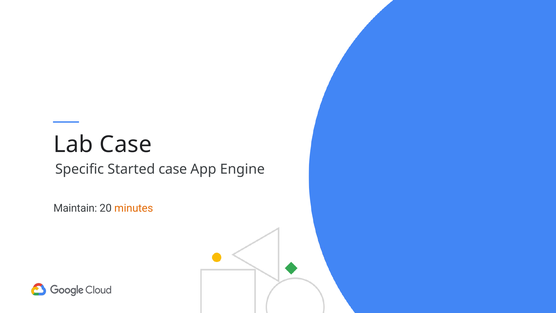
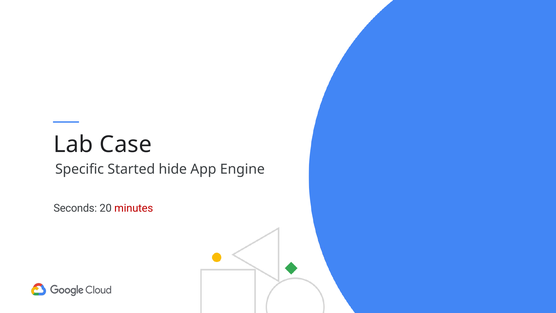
Started case: case -> hide (173, 169)
Maintain: Maintain -> Seconds (75, 208)
minutes colour: orange -> red (134, 208)
